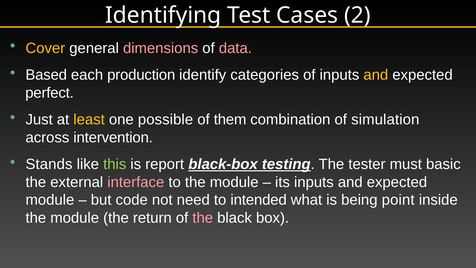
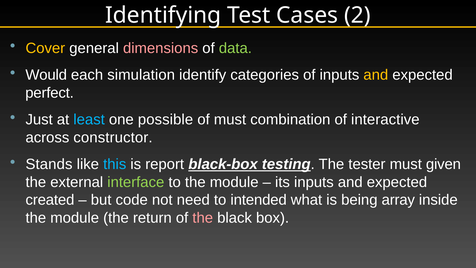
data colour: pink -> light green (235, 48)
Based: Based -> Would (46, 75)
production: production -> simulation (141, 75)
least colour: yellow -> light blue (89, 120)
of them: them -> must (230, 120)
simulation: simulation -> interactive (385, 120)
intervention: intervention -> constructor (113, 137)
this colour: light green -> light blue (115, 164)
basic: basic -> given (443, 164)
interface colour: pink -> light green (136, 182)
module: module -> created (50, 200)
point: point -> array (398, 200)
